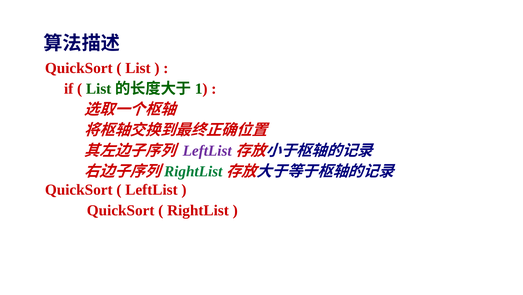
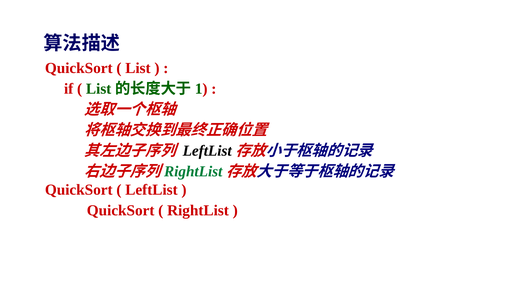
LeftList colour: purple -> black (207, 150)
